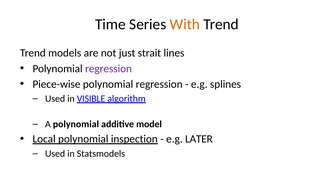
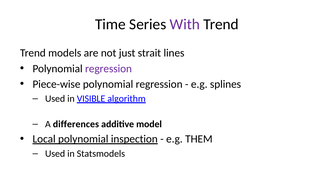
With colour: orange -> purple (185, 24)
A polynomial: polynomial -> differences (76, 124)
LATER: LATER -> THEM (199, 139)
